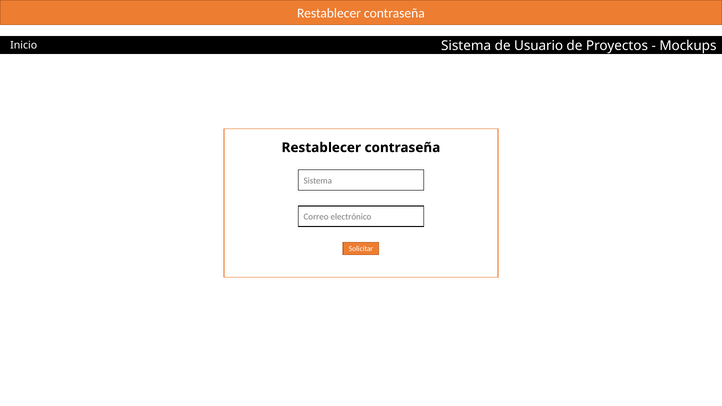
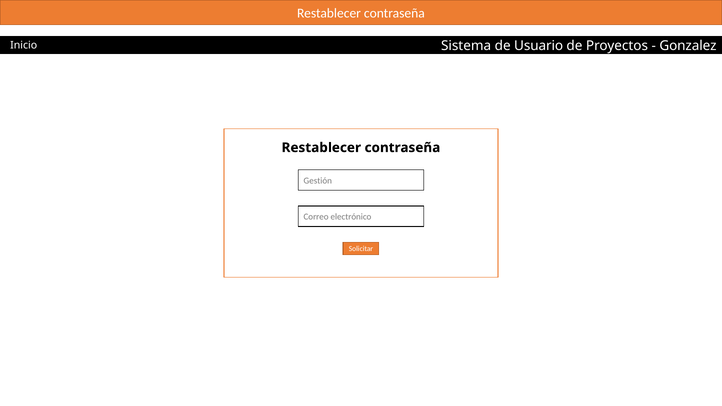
Mockups: Mockups -> Gonzalez (688, 46)
Sistema: Sistema -> Gestión (318, 181)
